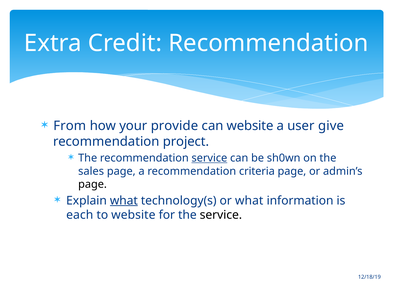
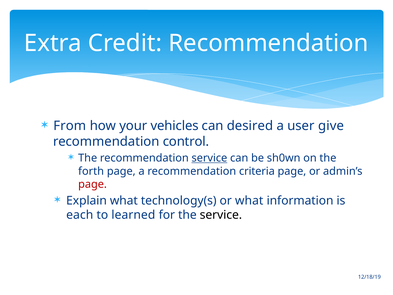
provide: provide -> vehicles (175, 126)
can website: website -> desired (250, 126)
project: project -> control (186, 141)
sales: sales -> forth (91, 171)
page colour: black -> red (93, 184)
what underline: present -> none (124, 200)
to website: website -> learned (133, 215)
